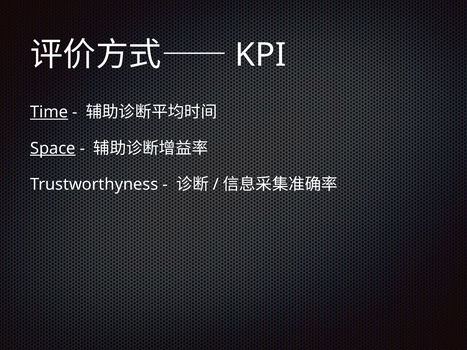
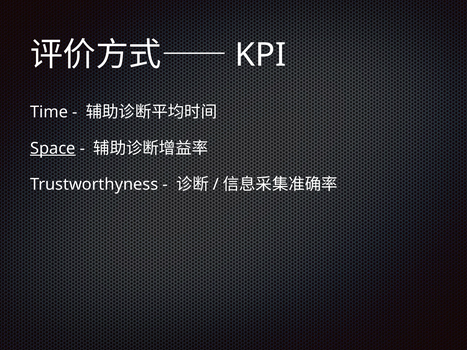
Time underline: present -> none (49, 112)
